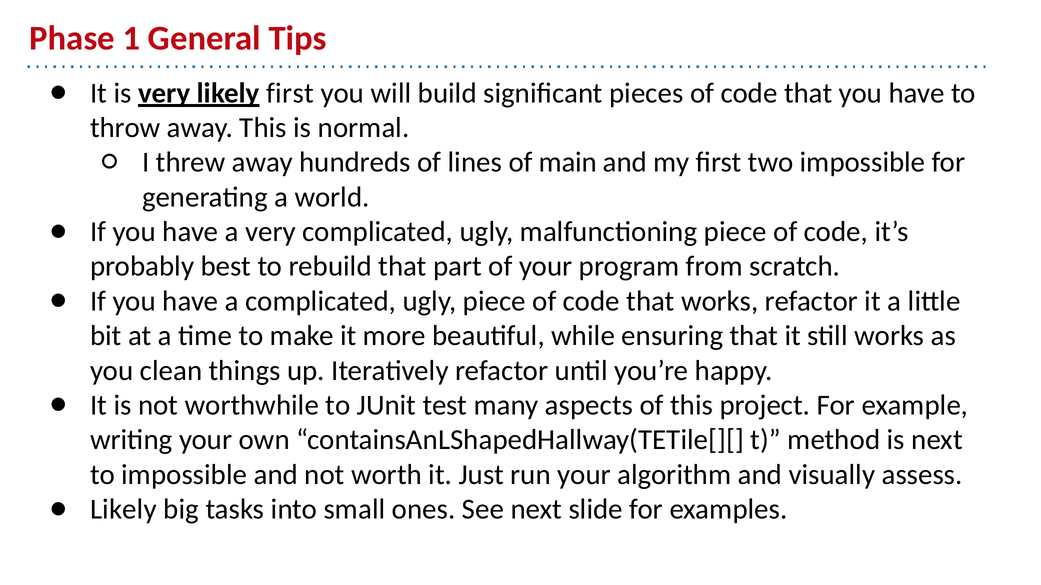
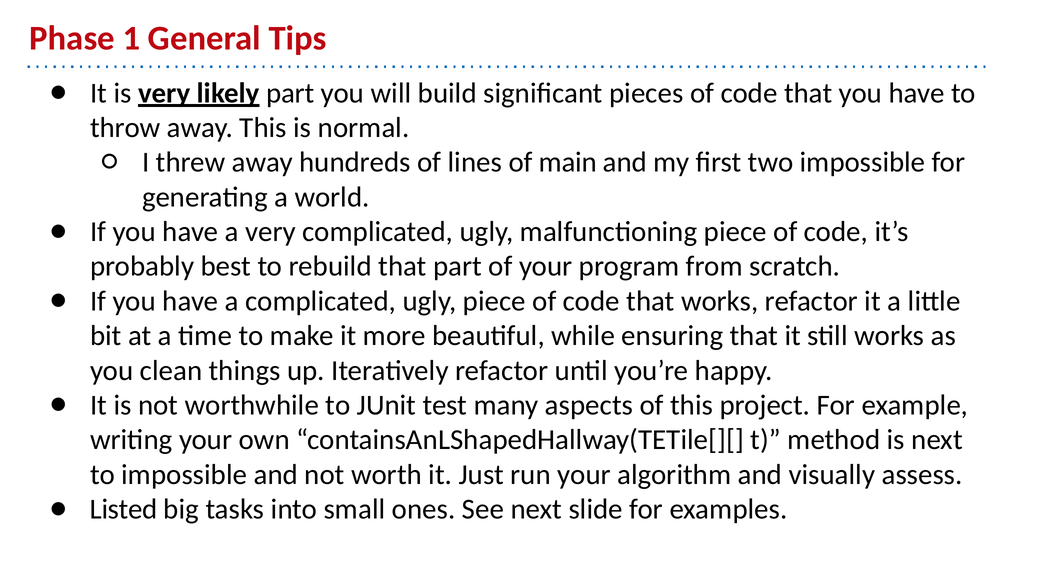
likely first: first -> part (290, 93)
Likely: Likely -> Listed (124, 510)
